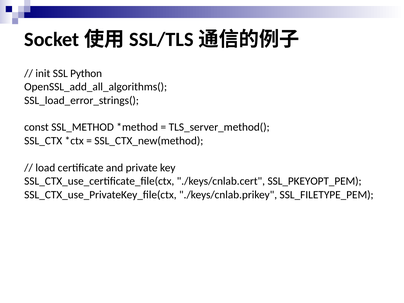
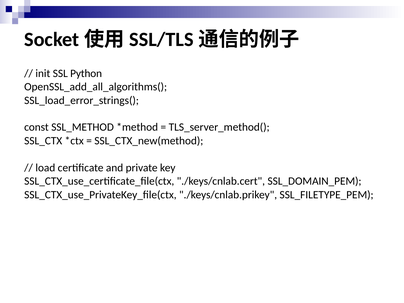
SSL_PKEYOPT_PEM: SSL_PKEYOPT_PEM -> SSL_DOMAIN_PEM (315, 181)
